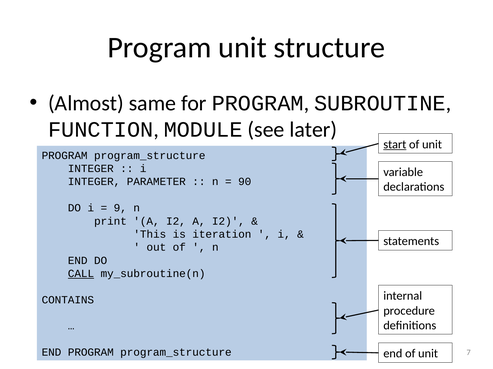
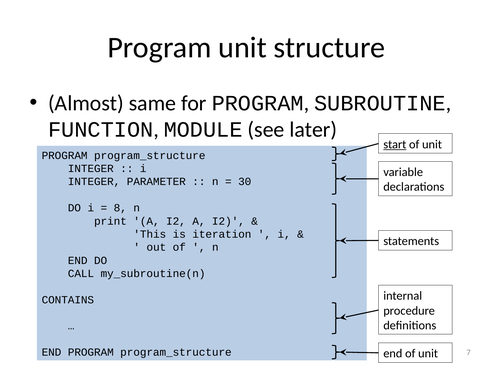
90: 90 -> 30 (245, 182)
9: 9 -> 8 (120, 208)
CALL underline: present -> none (81, 274)
